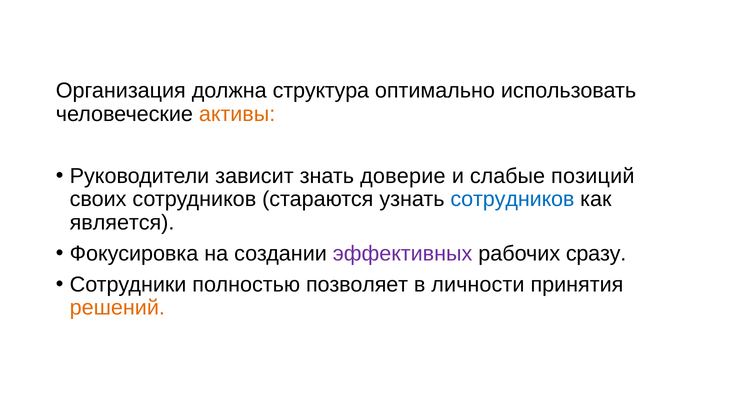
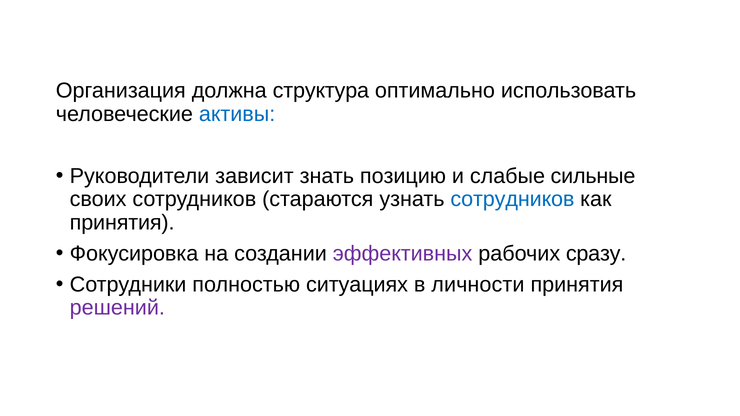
активы colour: orange -> blue (237, 114)
доверие: доверие -> позицию (403, 176)
позиций: позиций -> сильные (593, 176)
является: является -> принятия (122, 223)
позволяет: позволяет -> ситуациях (357, 285)
решений colour: orange -> purple (117, 308)
